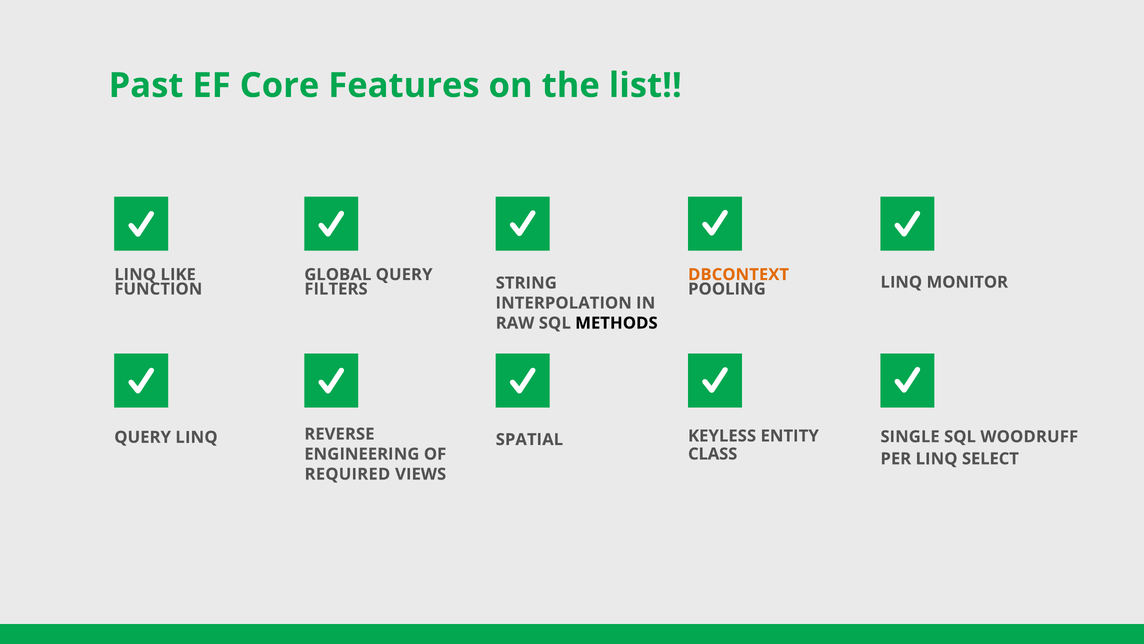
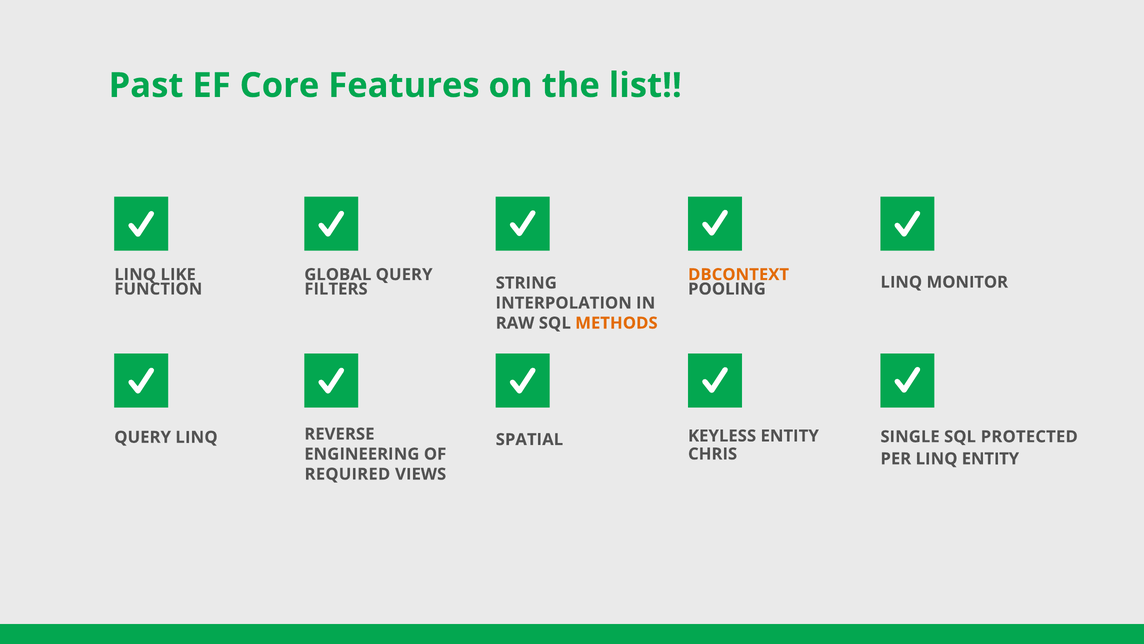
METHODS colour: black -> orange (616, 323)
WOODRUFF: WOODRUFF -> PROTECTED (1029, 436)
CLASS: CLASS -> CHRIS (713, 454)
LINQ SELECT: SELECT -> ENTITY (990, 458)
